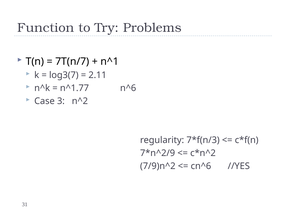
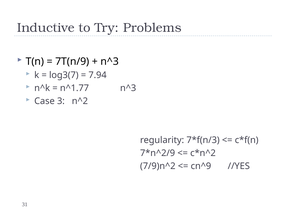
Function: Function -> Inductive (46, 28)
7T(n/7: 7T(n/7 -> 7T(n/9 (72, 61)
n^1: n^1 -> n^3 (110, 61)
2.11: 2.11 -> 7.94 (98, 75)
n^1.77 n^6: n^6 -> n^3 (128, 88)
cn^6: cn^6 -> cn^9 (201, 166)
